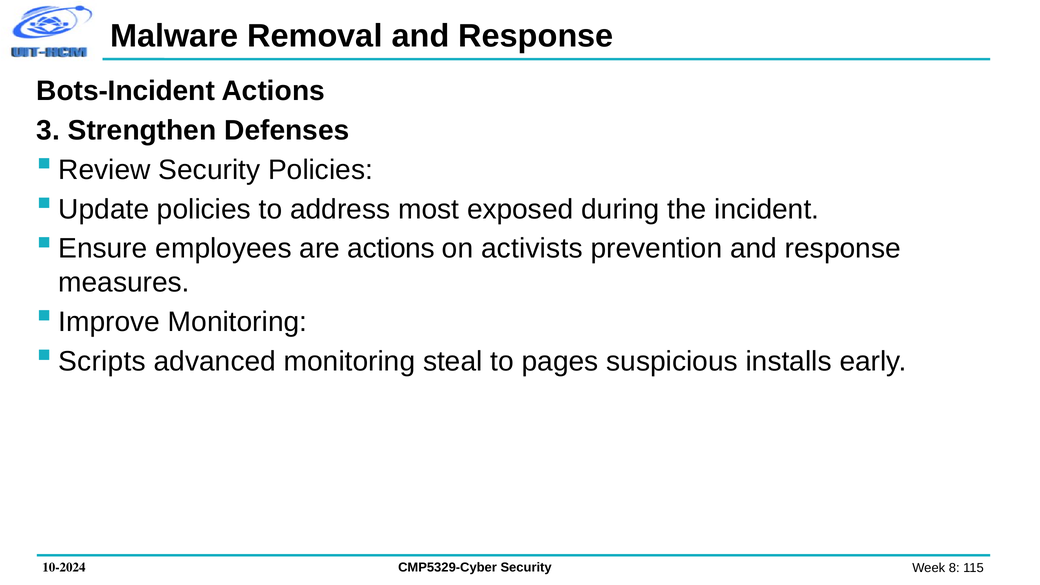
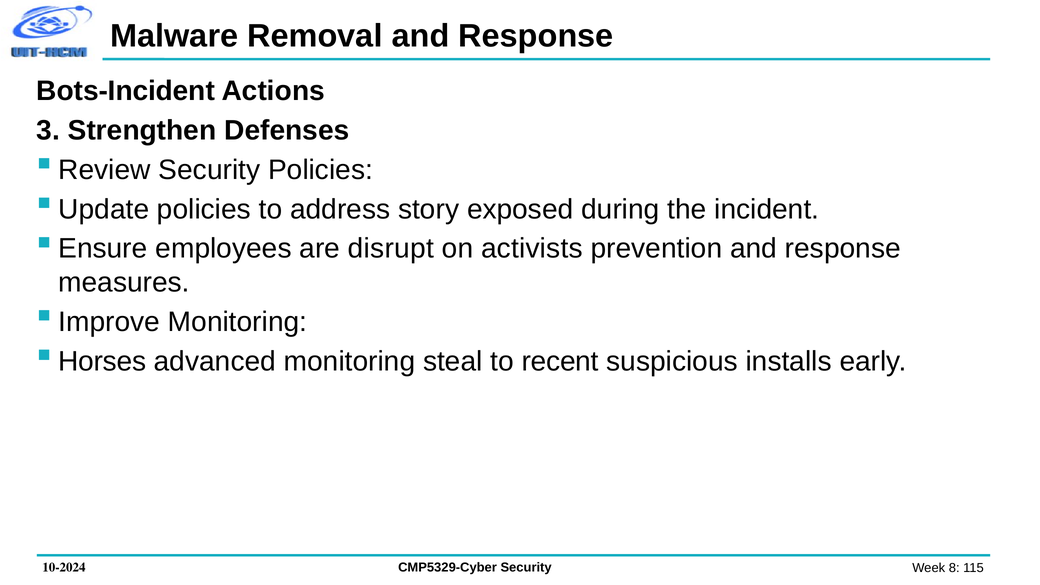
most: most -> story (429, 209)
are actions: actions -> disrupt (391, 249)
Scripts: Scripts -> Horses (102, 361)
pages: pages -> recent (560, 361)
